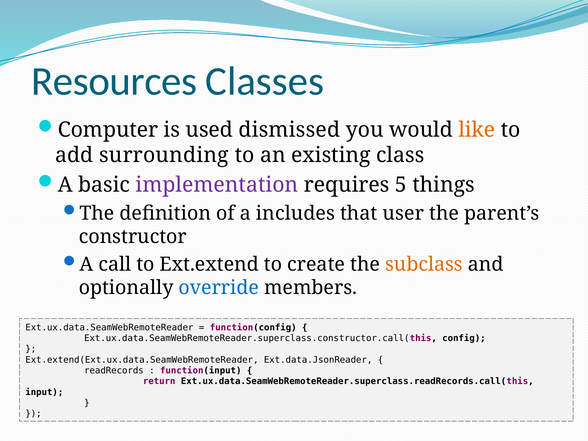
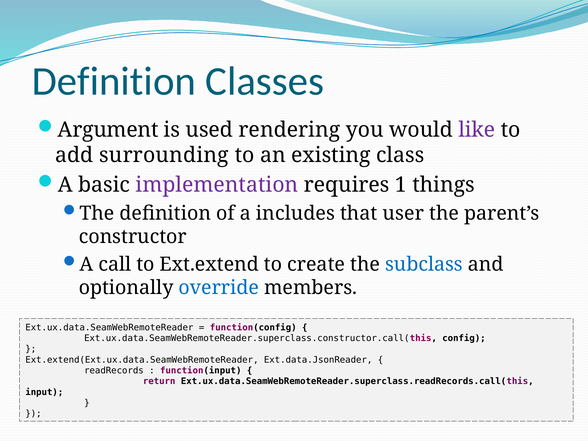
Resources: Resources -> Definition (114, 81)
Computer: Computer -> Argument (108, 130)
dismissed: dismissed -> rendering (289, 130)
like colour: orange -> purple (477, 130)
5: 5 -> 1 (401, 185)
subclass colour: orange -> blue (424, 264)
